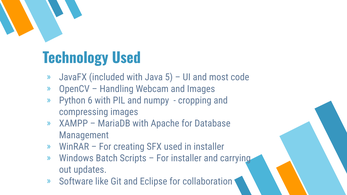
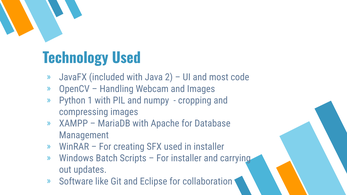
5: 5 -> 2 (169, 77)
6: 6 -> 1 (90, 101)
